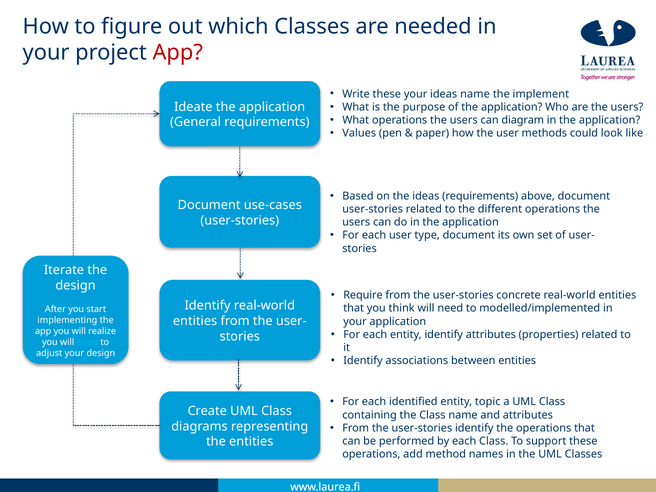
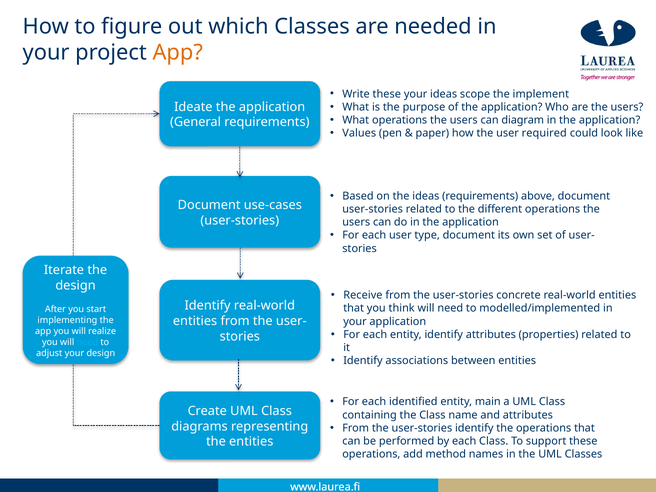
App colour: red -> orange (178, 53)
ideas name: name -> scope (475, 94)
methods: methods -> required (544, 133)
Require: Require -> Receive (363, 295)
topic: topic -> main (488, 402)
